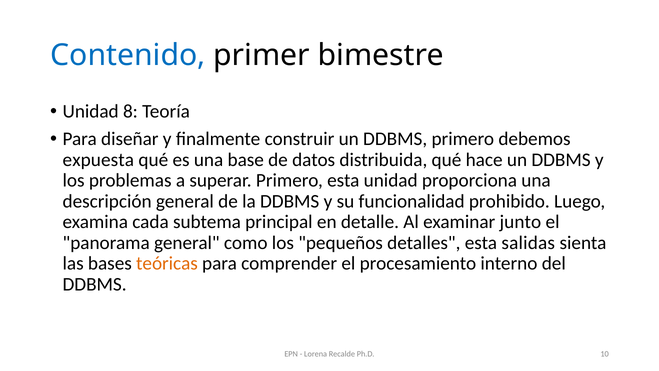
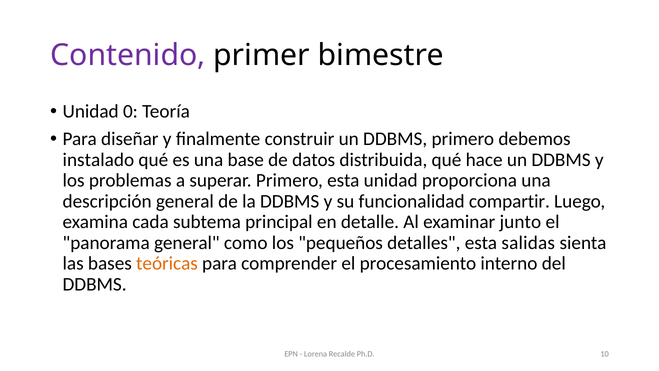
Contenido colour: blue -> purple (128, 55)
8: 8 -> 0 (130, 111)
expuesta: expuesta -> instalado (98, 160)
prohibido: prohibido -> compartir (509, 201)
